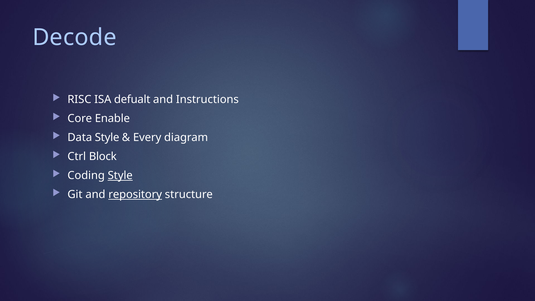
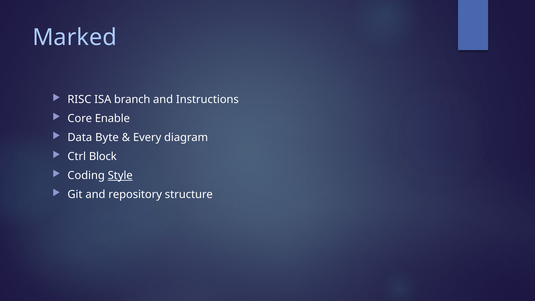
Decode: Decode -> Marked (75, 38)
defualt: defualt -> branch (132, 100)
Data Style: Style -> Byte (107, 137)
repository underline: present -> none (135, 194)
